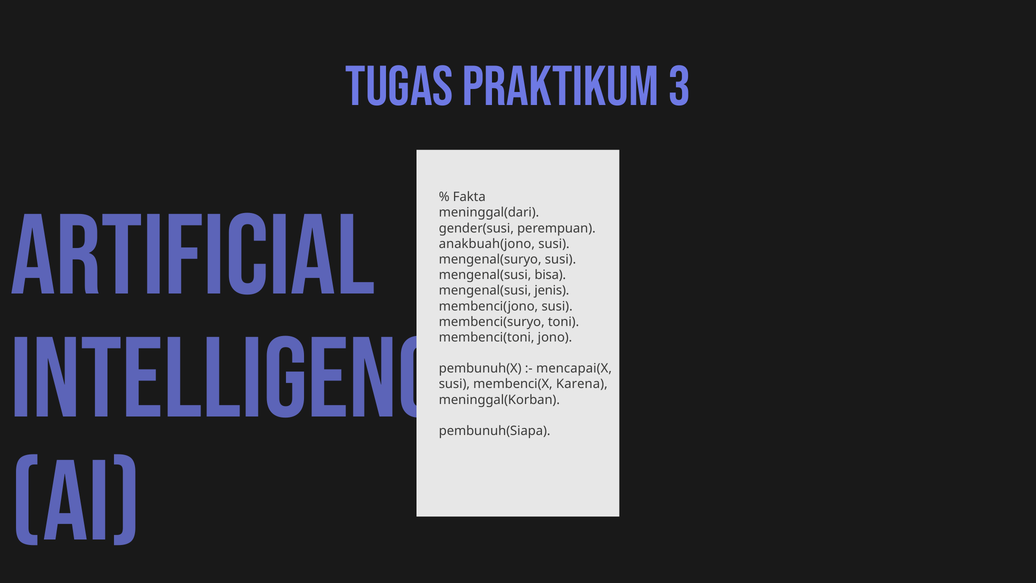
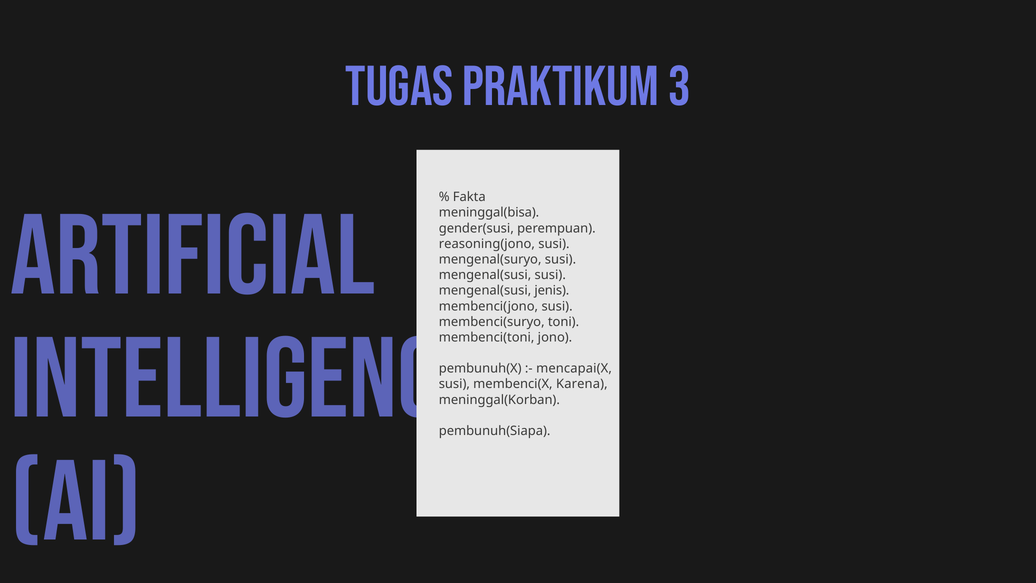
meninggal(dari: meninggal(dari -> meninggal(bisa (489, 213)
anakbuah(jono: anakbuah(jono -> reasoning(jono (487, 244)
mengenal(susi bisa: bisa -> susi (550, 275)
